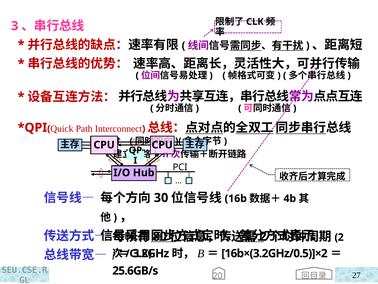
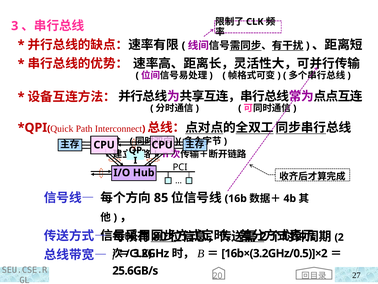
30: 30 -> 85 (161, 197)
